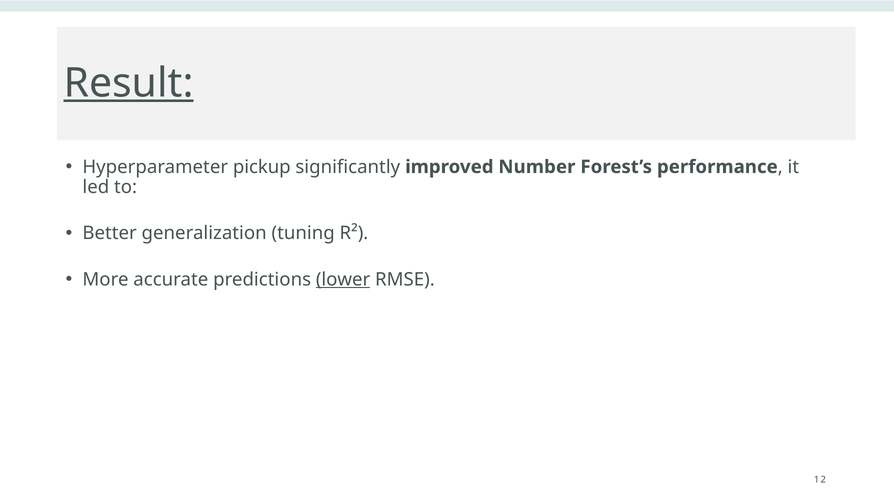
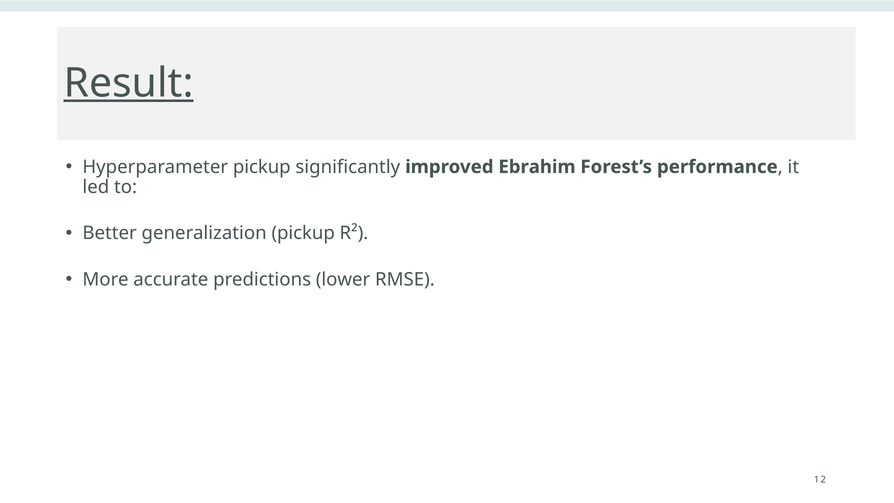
Number: Number -> Ebrahim (537, 167)
generalization tuning: tuning -> pickup (303, 233)
lower underline: present -> none (343, 279)
